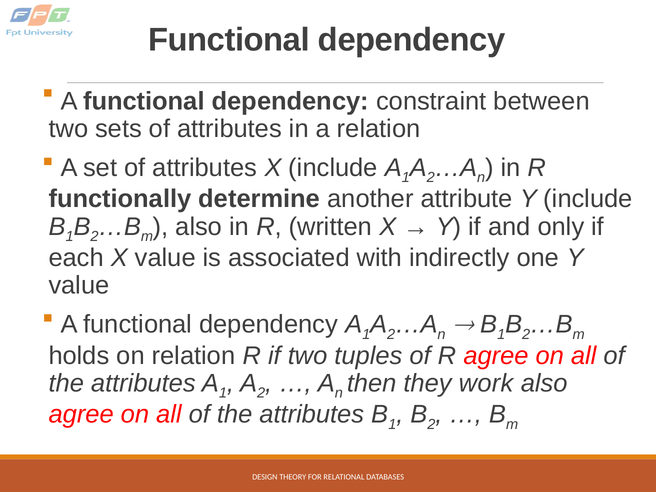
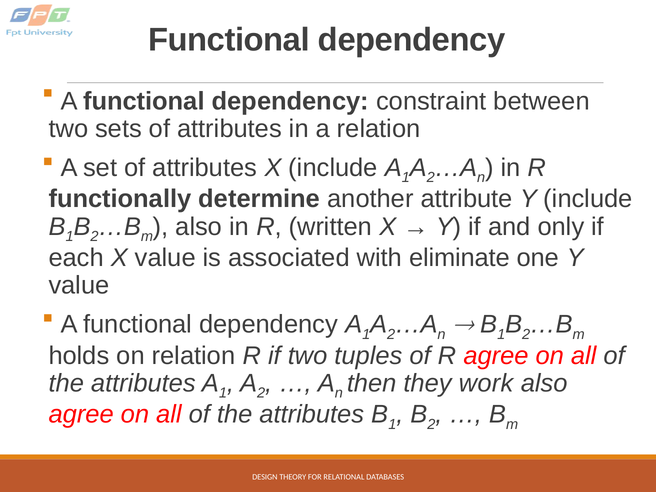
indirectly: indirectly -> eliminate (459, 258)
